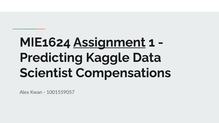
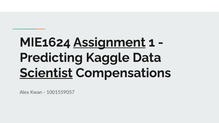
Scientist underline: none -> present (46, 73)
